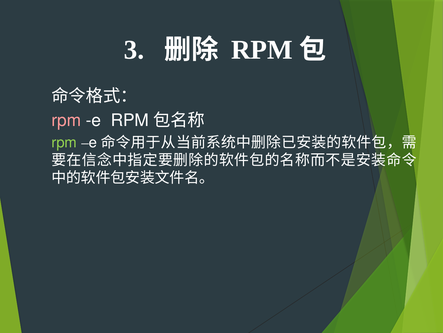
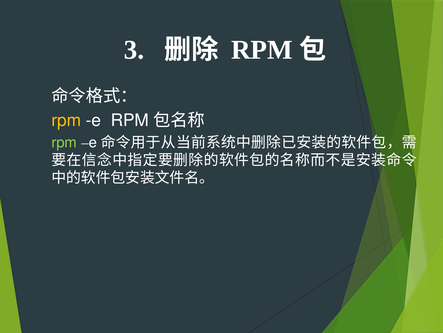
rpm colour: pink -> yellow (66, 120)
